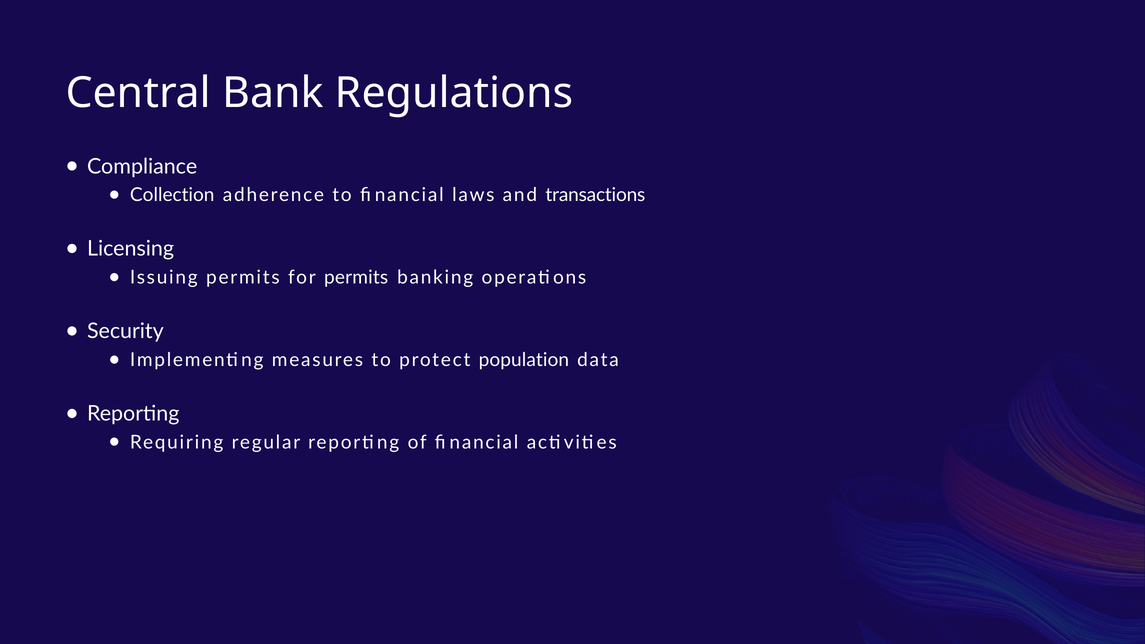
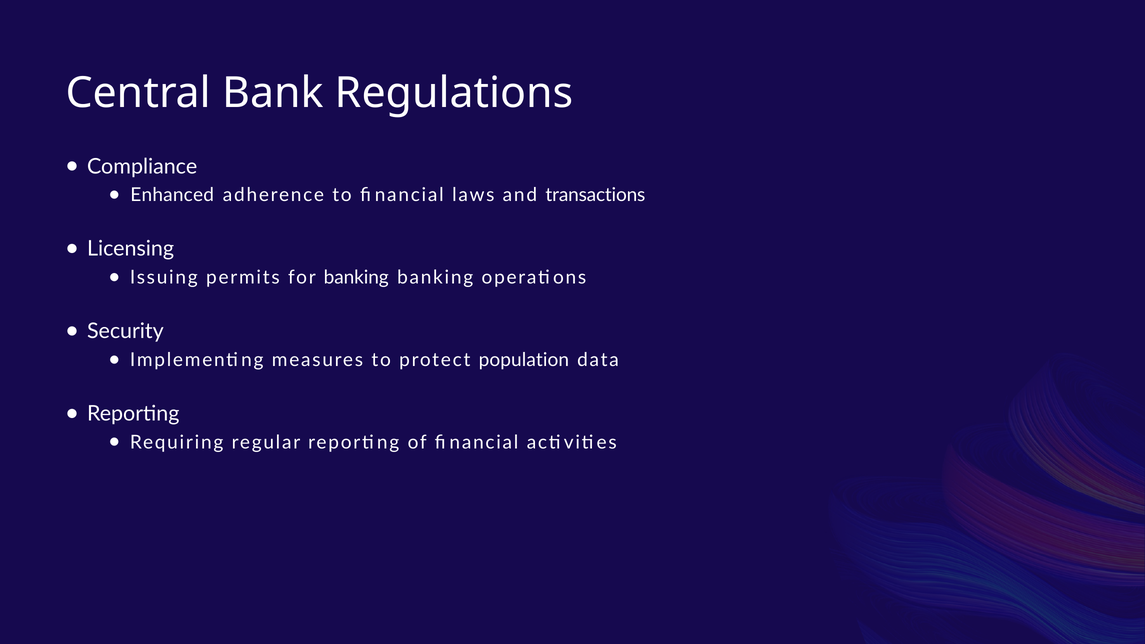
Collection: Collection -> Enhanced (172, 195)
for permits: permits -> banking (356, 278)
